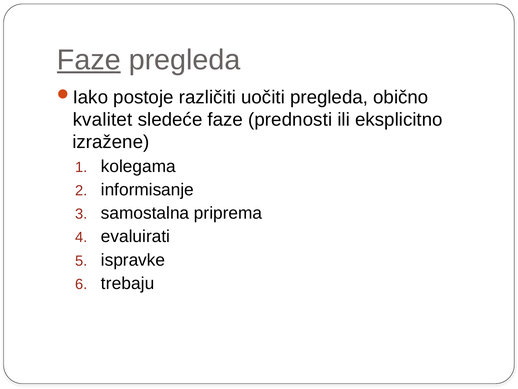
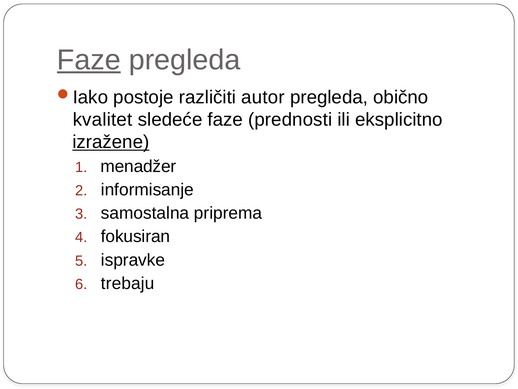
uočiti: uočiti -> autor (263, 97)
izražene underline: none -> present (111, 142)
kolegama: kolegama -> menadžer (138, 166)
evaluirati: evaluirati -> fokusiran (136, 236)
